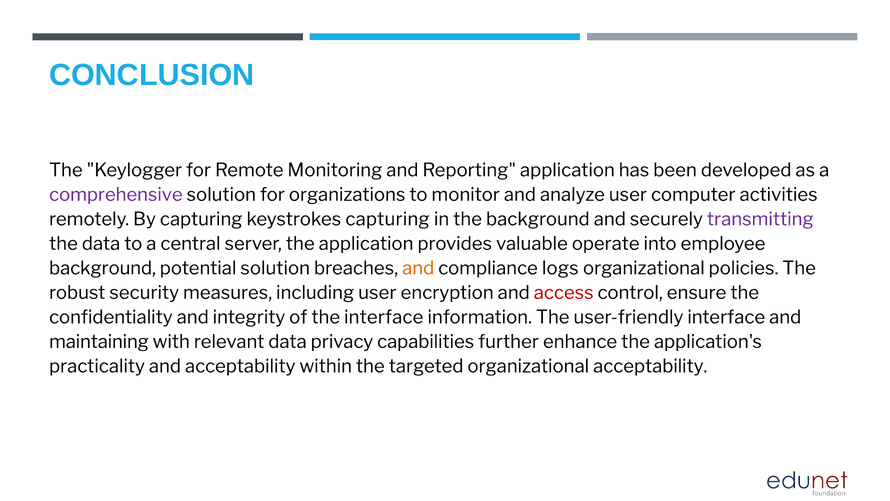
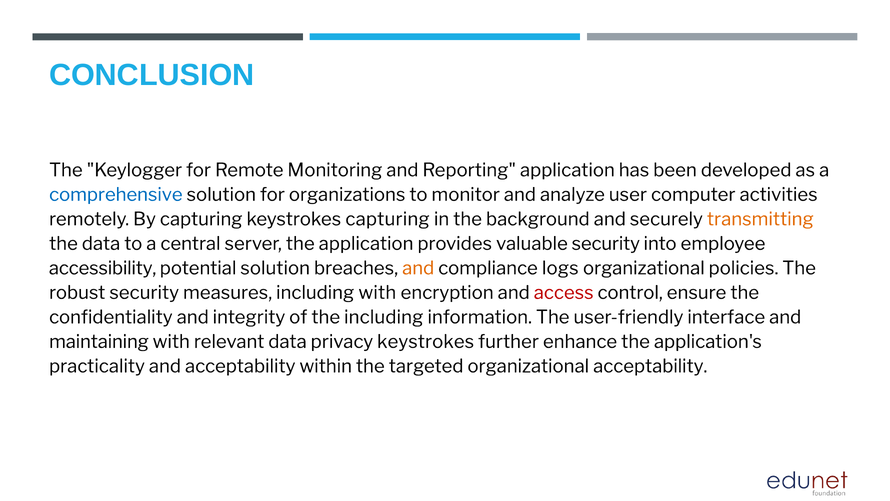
comprehensive colour: purple -> blue (116, 195)
transmitting colour: purple -> orange (760, 219)
valuable operate: operate -> security (606, 244)
background: background -> accessibility (103, 268)
including user: user -> with (377, 293)
the interface: interface -> including (384, 317)
privacy capabilities: capabilities -> keystrokes (426, 341)
